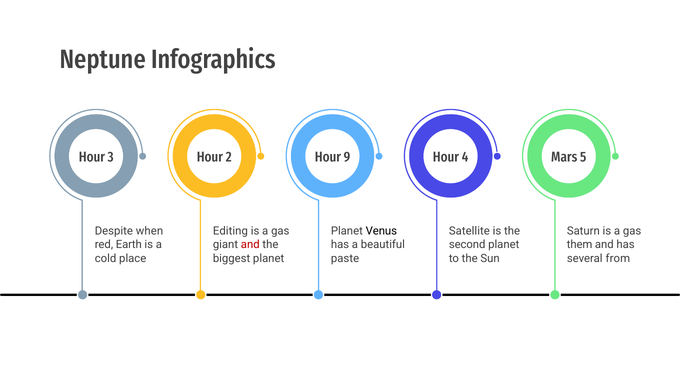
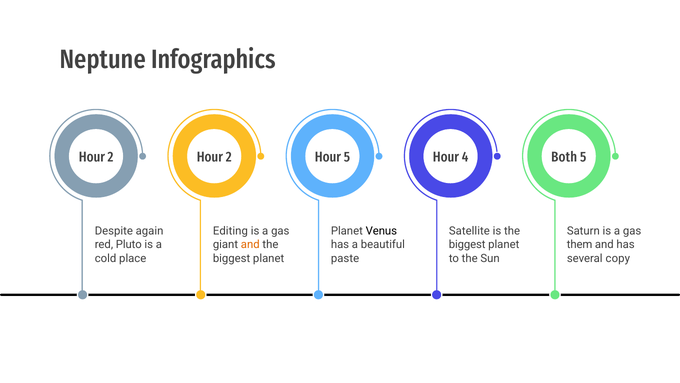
3: 3 -> 2 (111, 157)
Hour 9: 9 -> 5 (347, 157)
Mars: Mars -> Both (564, 157)
when: when -> again (150, 231)
Earth: Earth -> Pluto (129, 244)
and colour: red -> orange (250, 244)
second: second -> biggest (467, 244)
from: from -> copy (618, 258)
